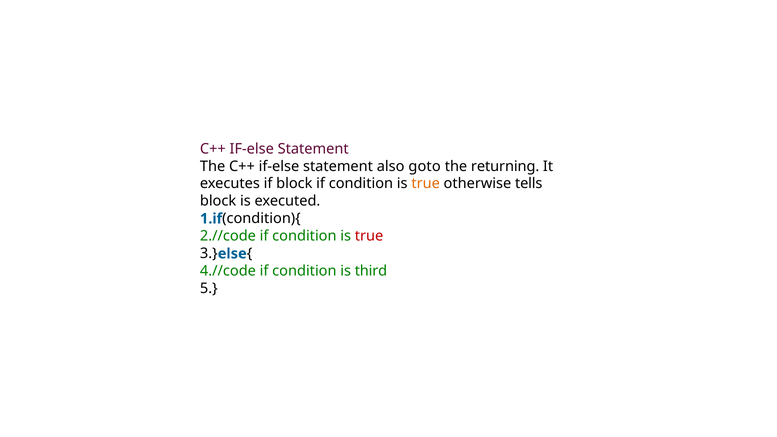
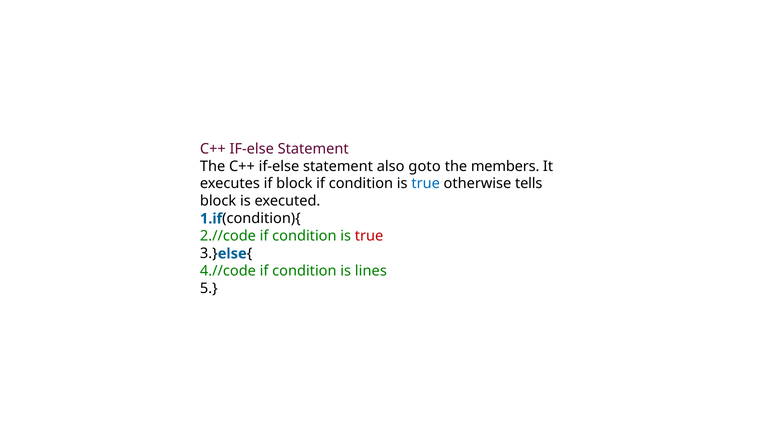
returning: returning -> members (505, 166)
true colour: orange -> blue (426, 184)
third: third -> lines (371, 271)
